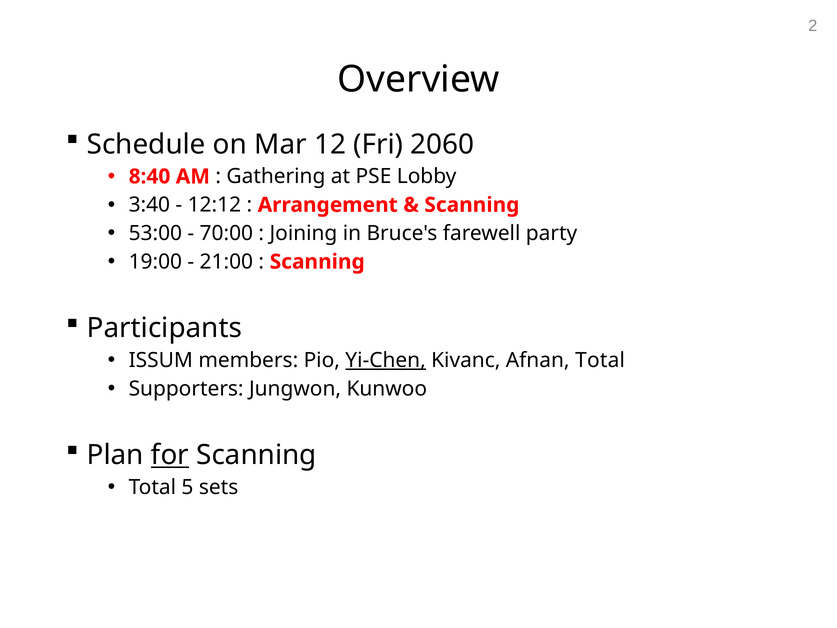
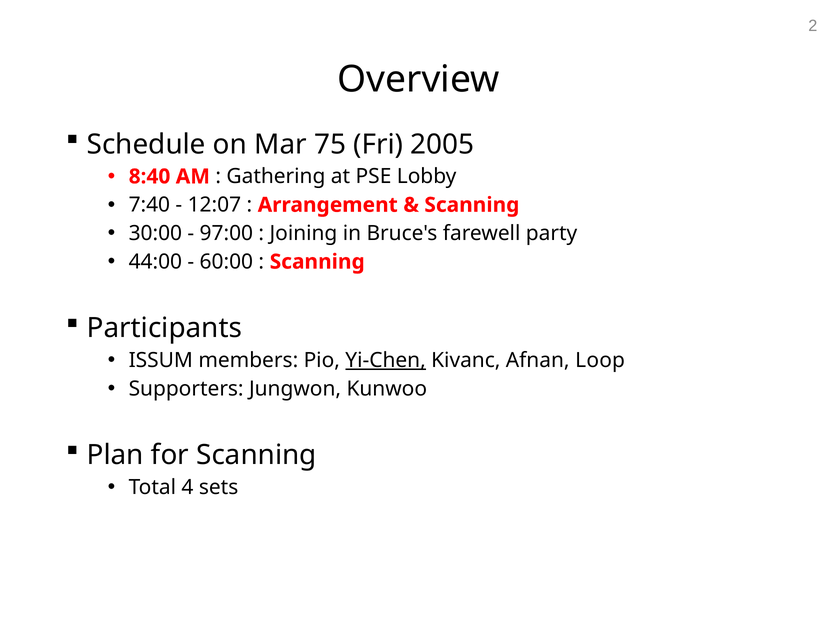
12: 12 -> 75 (330, 144)
2060: 2060 -> 2005 (442, 144)
3:40: 3:40 -> 7:40 (149, 205)
12:12: 12:12 -> 12:07 (214, 205)
53:00: 53:00 -> 30:00 (155, 233)
70:00: 70:00 -> 97:00 (226, 233)
19:00: 19:00 -> 44:00 (155, 262)
21:00: 21:00 -> 60:00 (226, 262)
Afnan Total: Total -> Loop (600, 360)
for underline: present -> none (170, 455)
5: 5 -> 4 (187, 487)
